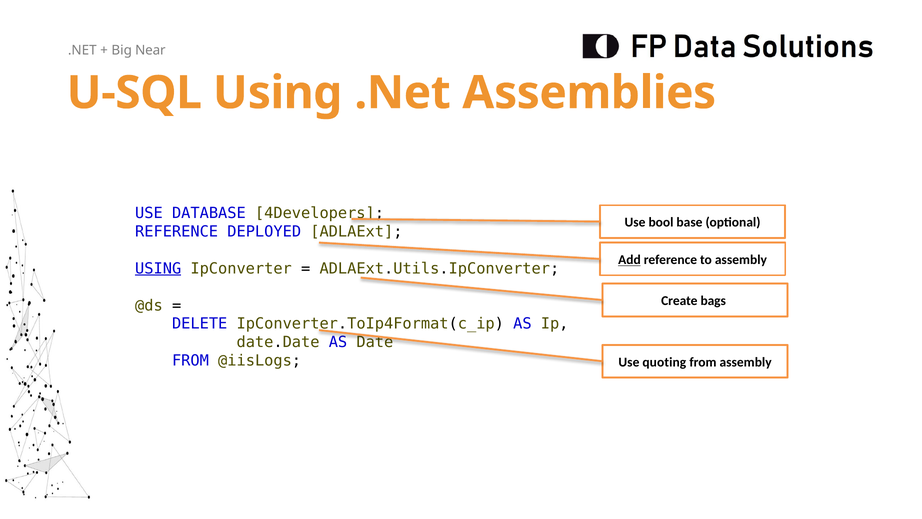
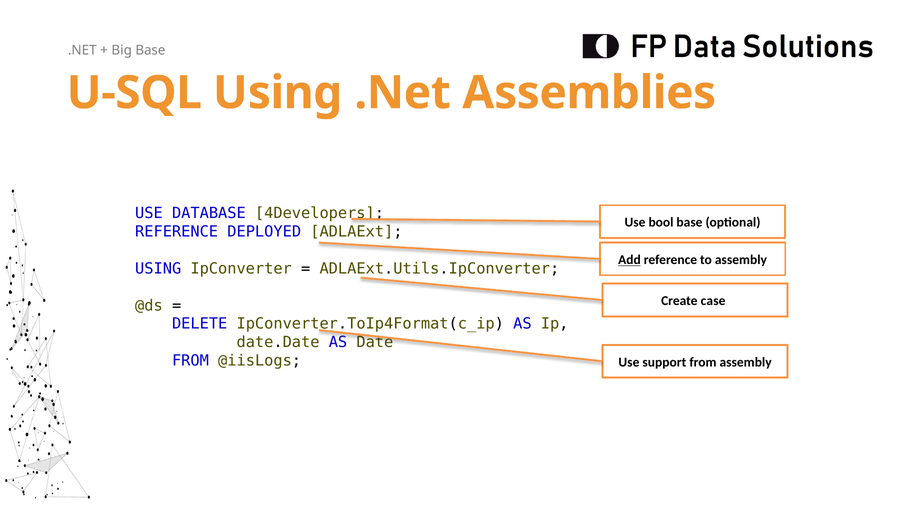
Near: Near -> Base (150, 50)
USING underline: present -> none (158, 268)
bags: bags -> case (713, 301)
quoting: quoting -> support (664, 362)
